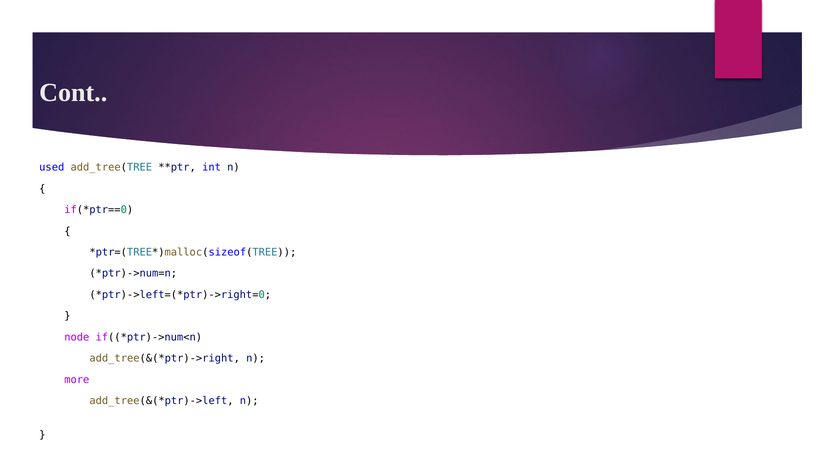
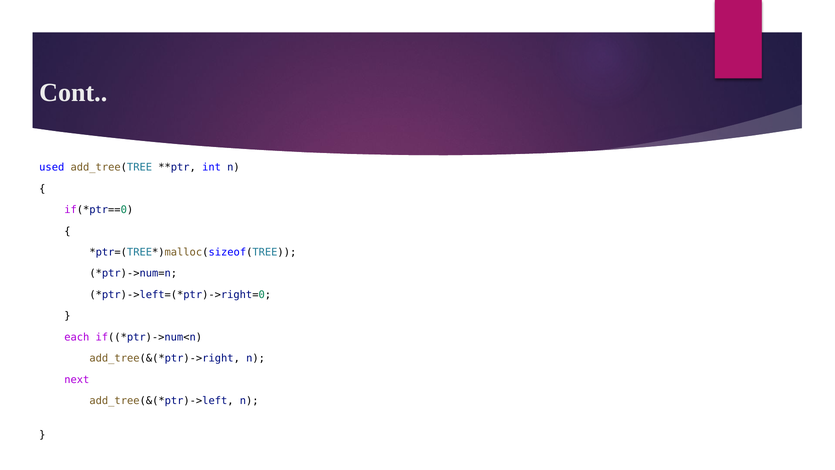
node: node -> each (77, 337)
more: more -> next (77, 380)
